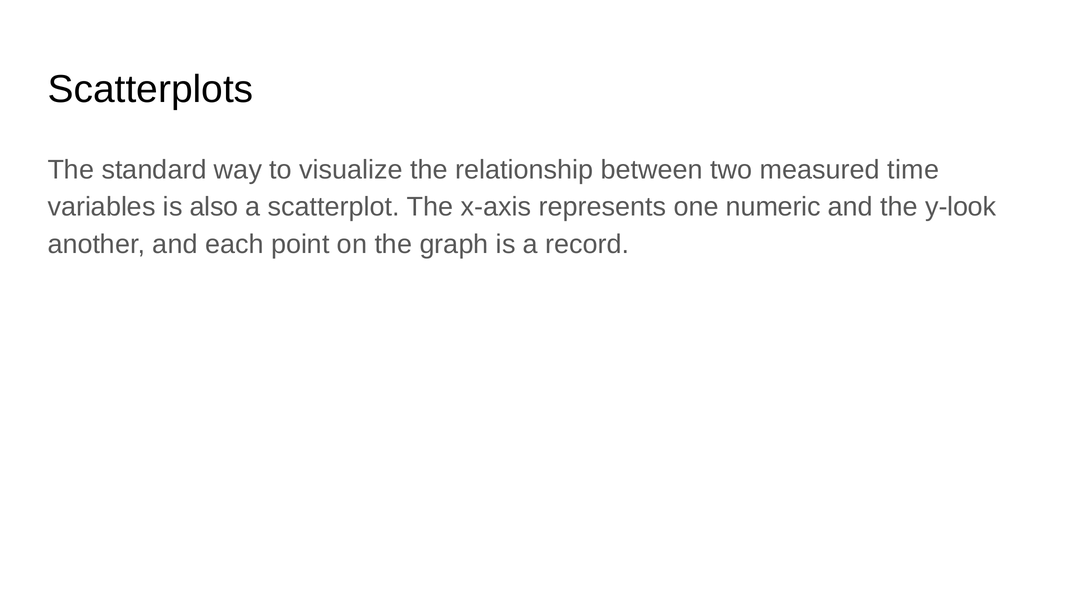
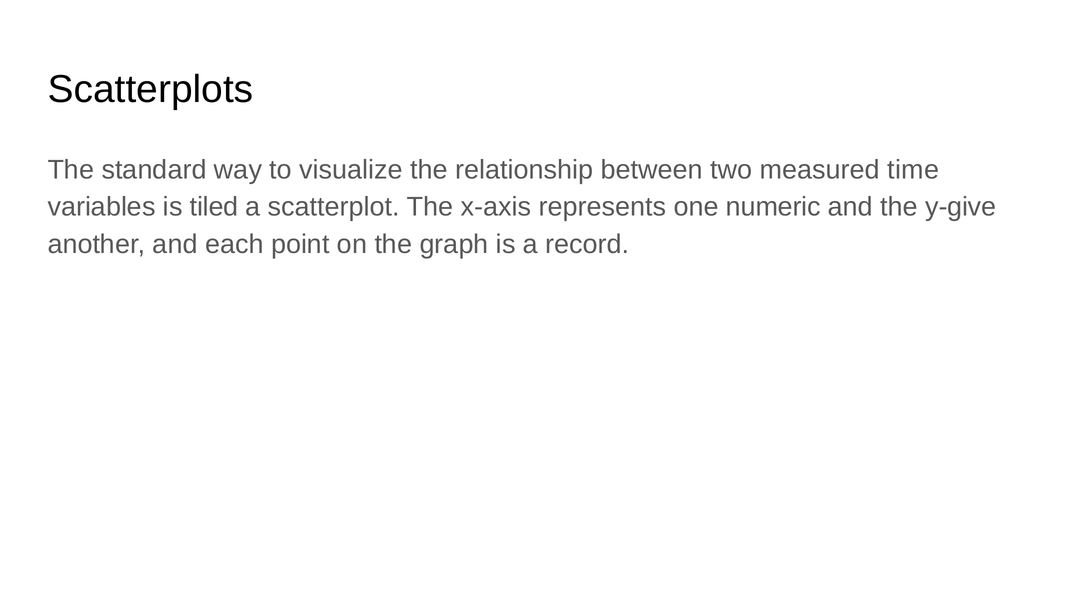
also: also -> tiled (214, 207)
y-look: y-look -> y-give (961, 207)
